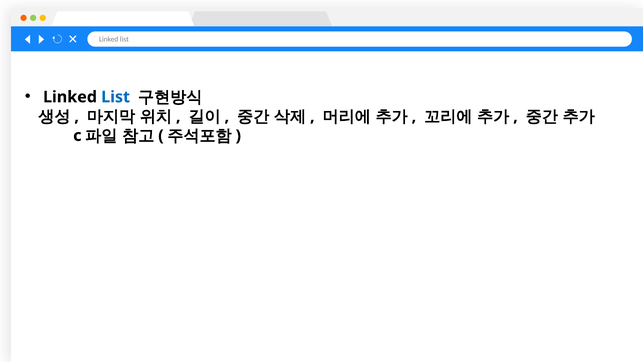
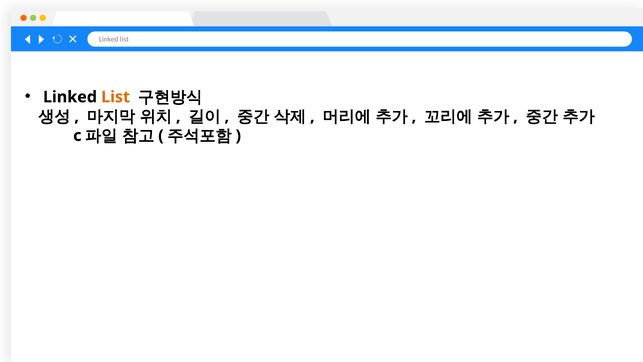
List colour: blue -> orange (116, 97)
